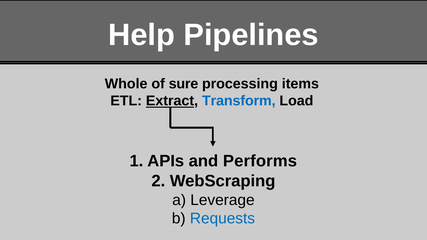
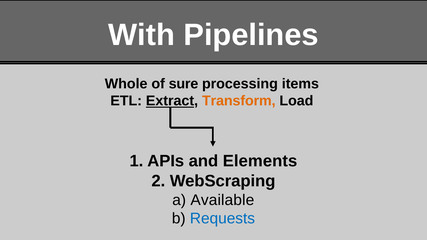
Help: Help -> With (142, 35)
Transform colour: blue -> orange (239, 101)
Performs: Performs -> Elements (260, 161)
Leverage: Leverage -> Available (222, 200)
